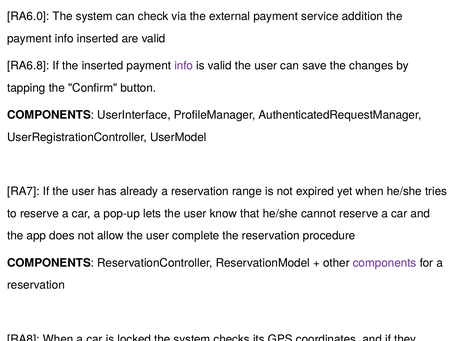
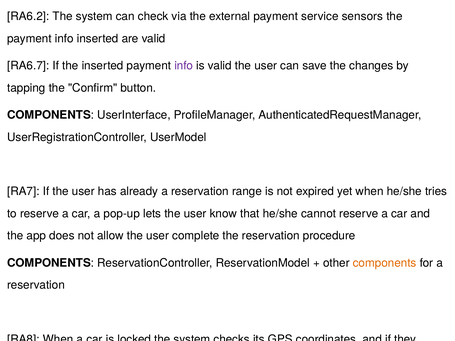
RA6.0: RA6.0 -> RA6.2 (28, 16)
addition: addition -> sensors (362, 16)
RA6.8: RA6.8 -> RA6.7 (28, 66)
components colour: purple -> orange (385, 263)
